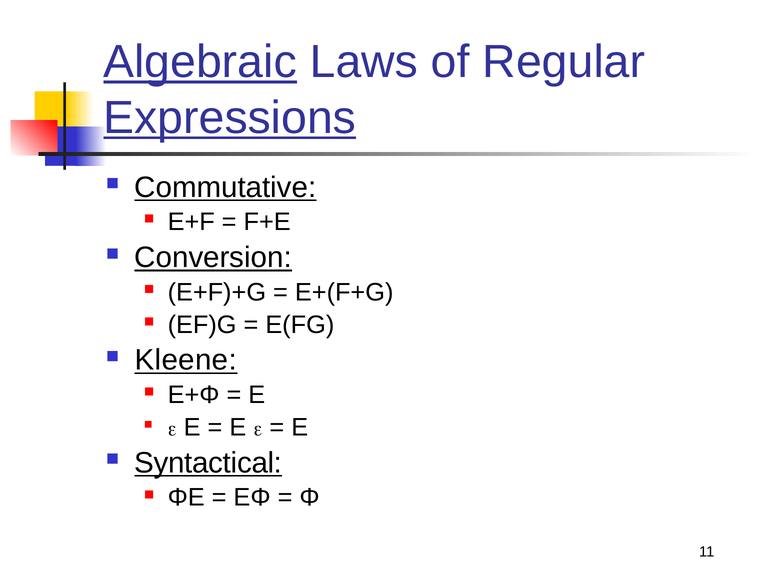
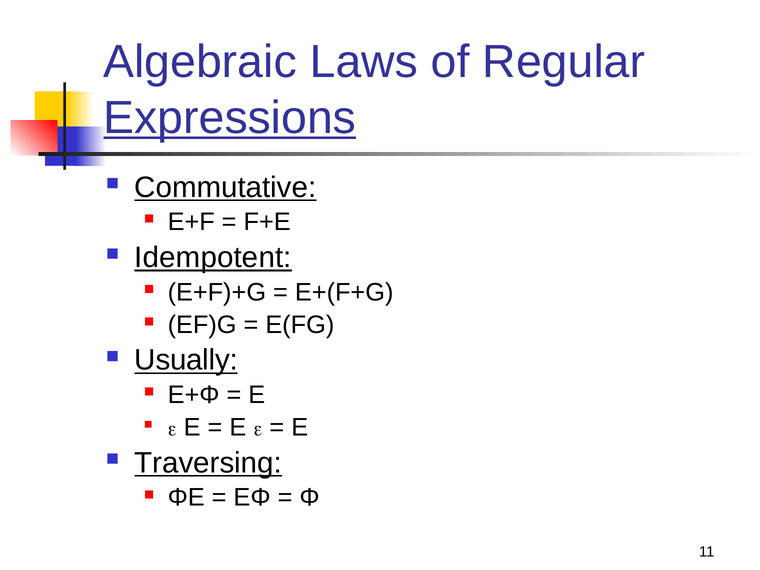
Algebraic underline: present -> none (200, 62)
Conversion: Conversion -> Idempotent (213, 258)
Kleene: Kleene -> Usually (186, 360)
Syntactical: Syntactical -> Traversing (208, 463)
